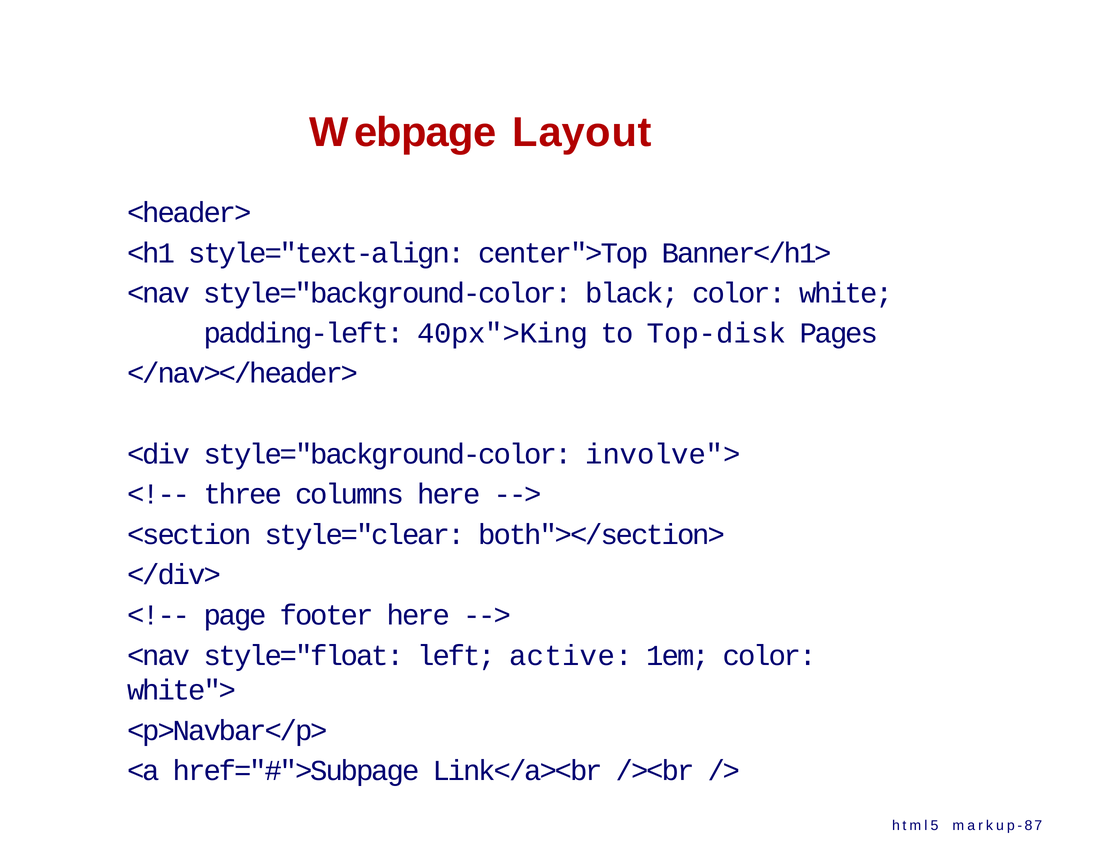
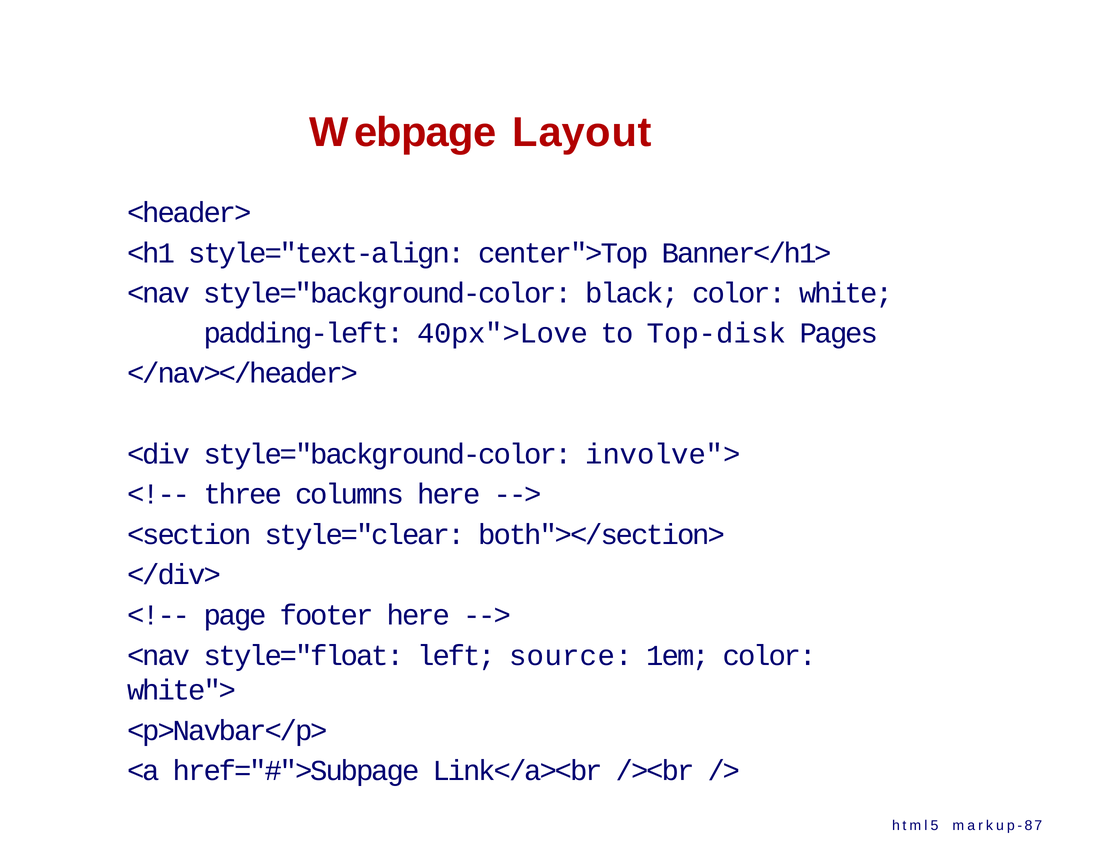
40px">King: 40px">King -> 40px">Love (503, 333)
active: active -> source (571, 655)
